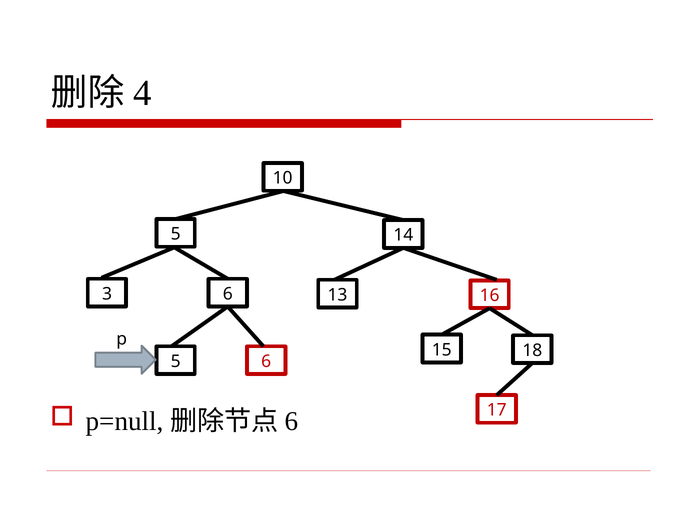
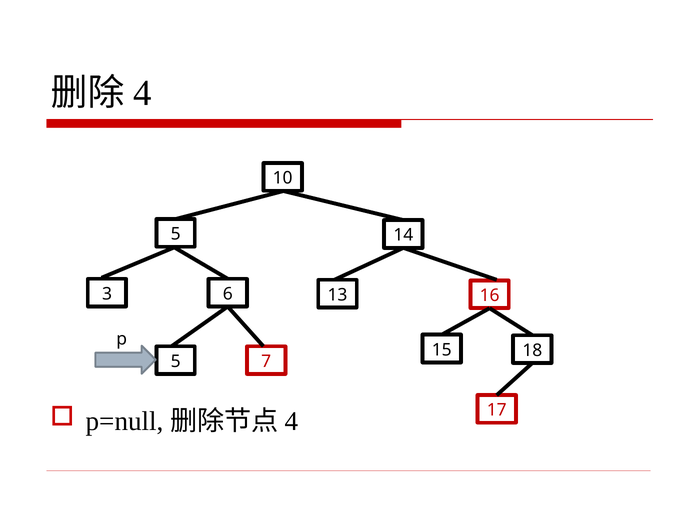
5 6: 6 -> 7 (266, 361)
6: 6 -> 4 (292, 421)
